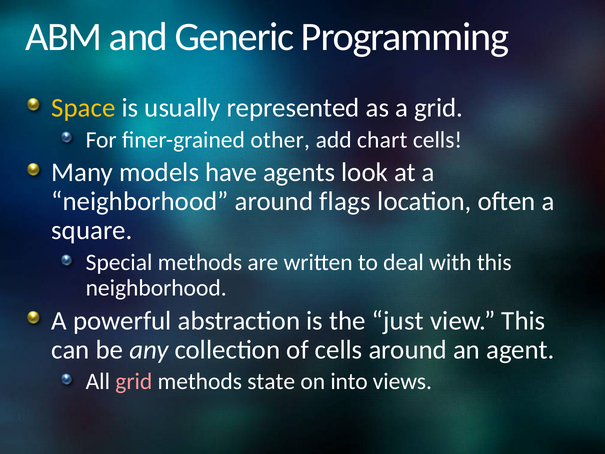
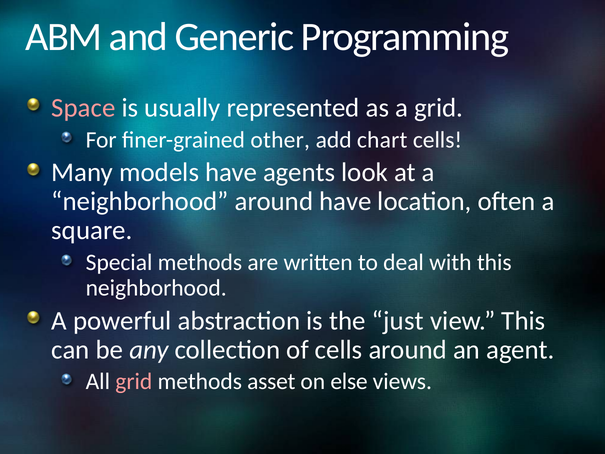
Space colour: yellow -> pink (83, 108)
around flags: flags -> have (345, 201)
state: state -> asset (271, 381)
into: into -> else (349, 381)
